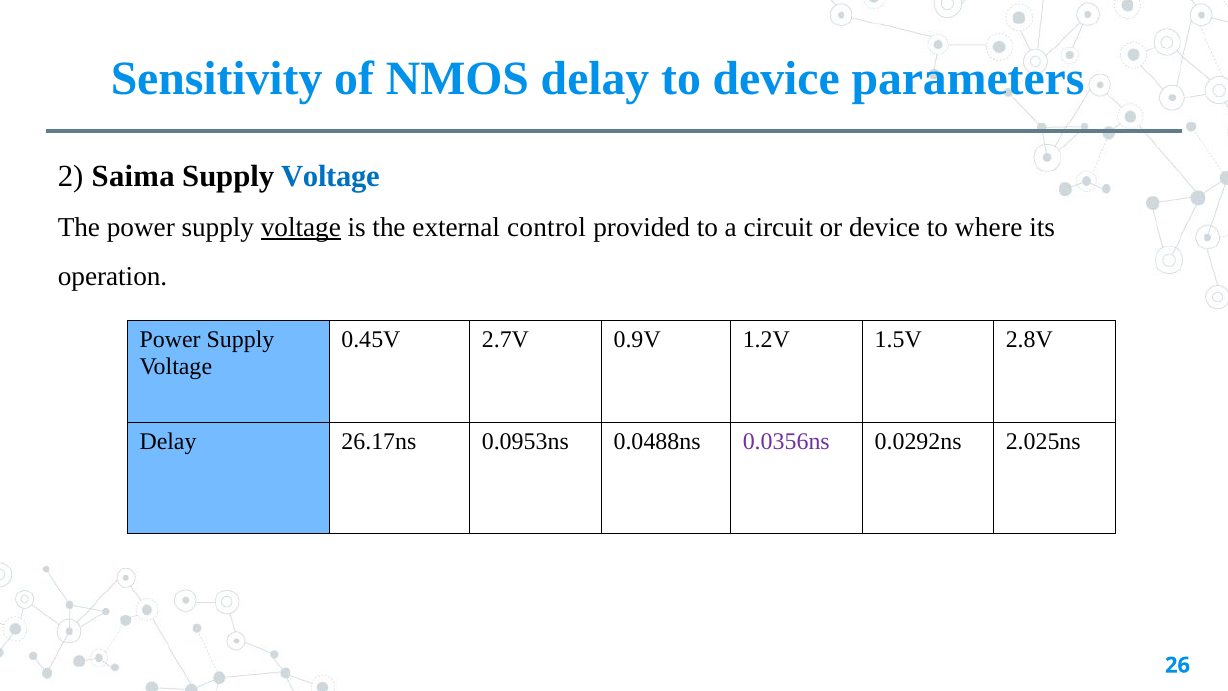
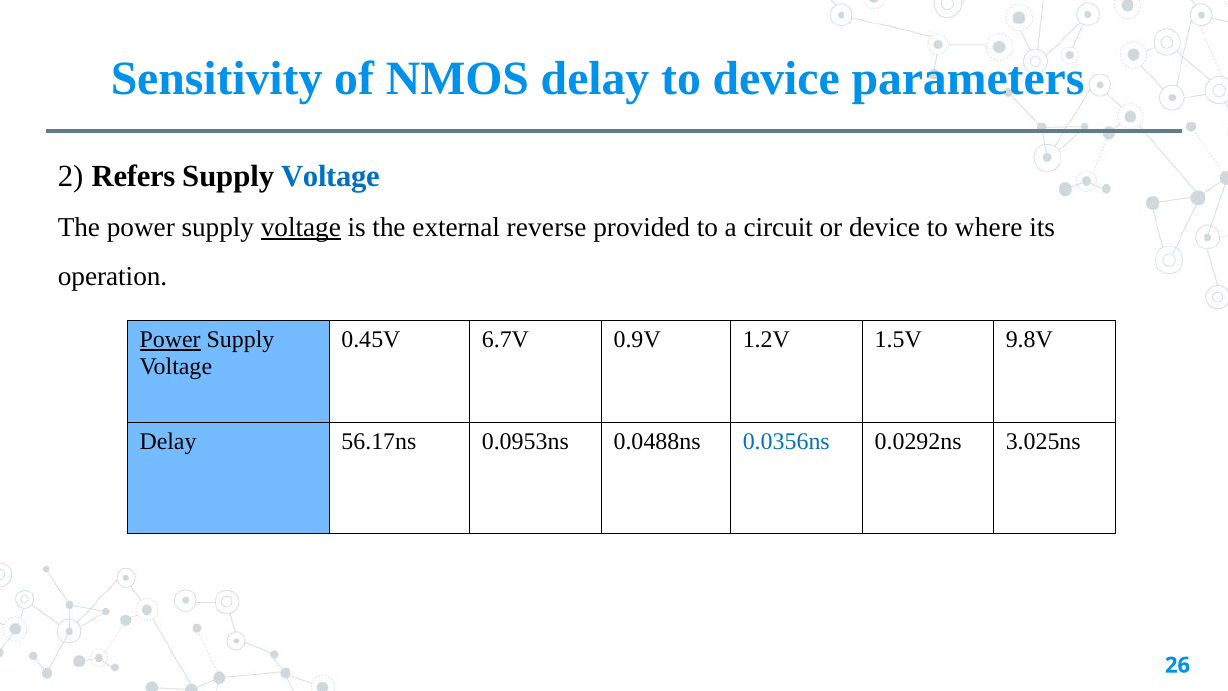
Saima: Saima -> Refers (133, 176)
control: control -> reverse (547, 227)
Power underline: none -> present (170, 340)
2.7V: 2.7V -> 6.7V (505, 340)
2.8V: 2.8V -> 9.8V (1029, 340)
26.17ns: 26.17ns -> 56.17ns (379, 442)
0.0356ns colour: purple -> blue (786, 442)
2.025ns: 2.025ns -> 3.025ns (1043, 442)
